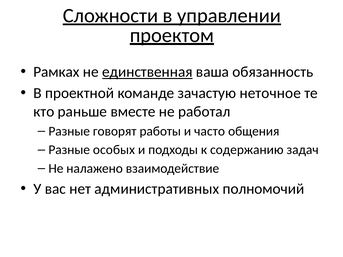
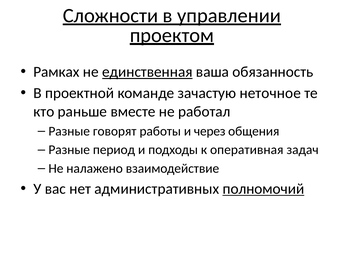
часто: часто -> через (210, 131)
особых: особых -> период (114, 150)
содержанию: содержанию -> оперативная (247, 150)
полномочий underline: none -> present (263, 189)
